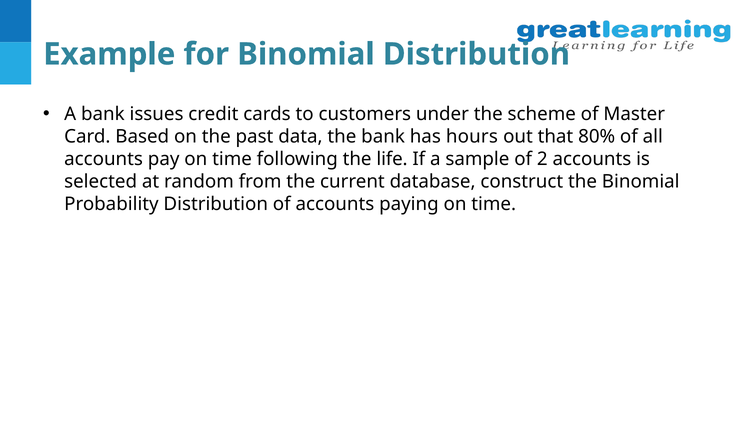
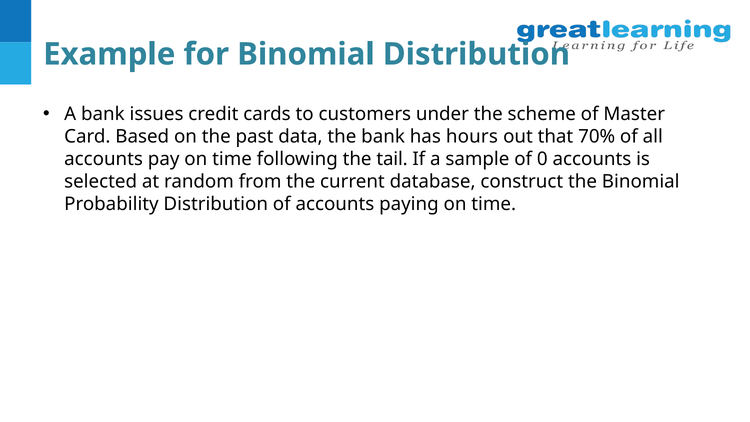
80%: 80% -> 70% (597, 136)
life: life -> tail (392, 159)
2: 2 -> 0 (542, 159)
